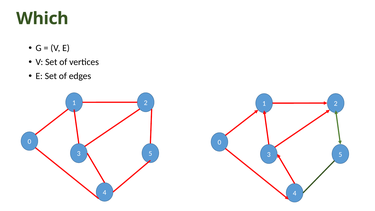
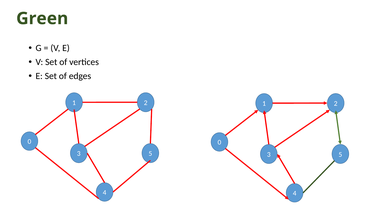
Which: Which -> Green (42, 19)
